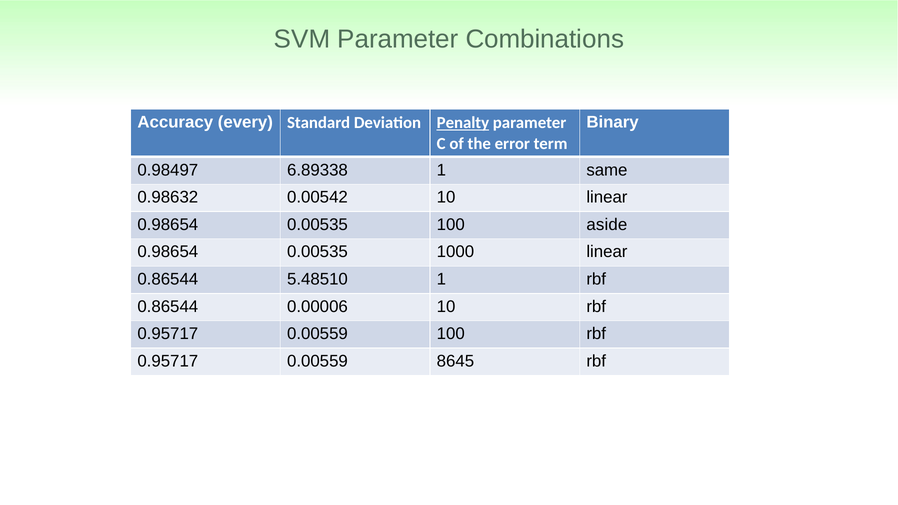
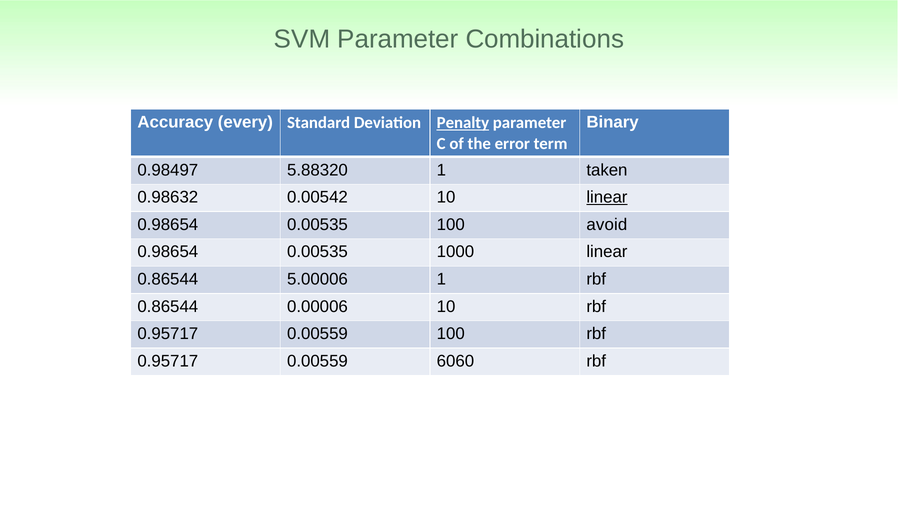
6.89338: 6.89338 -> 5.88320 (317, 170)
same: same -> taken (607, 170)
linear underline: none -> present (607, 197)
aside: aside -> avoid (607, 225)
5.48510: 5.48510 -> 5.00006 (317, 279)
8645: 8645 -> 6060 (455, 361)
